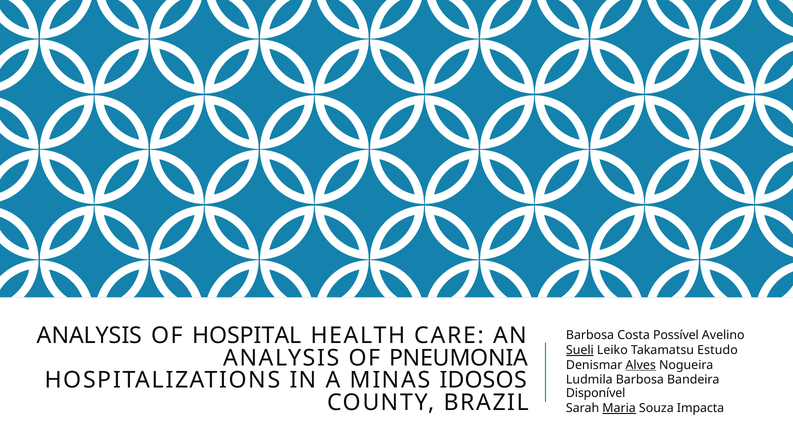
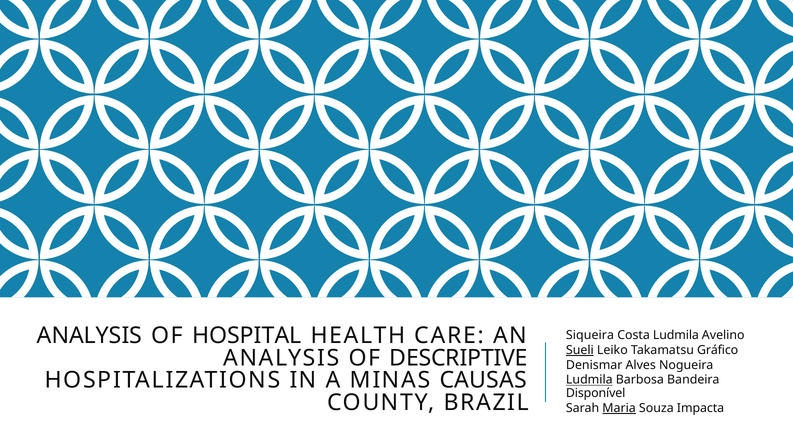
Barbosa: Barbosa -> Siqueira (590, 335)
Costa Possível: Possível -> Ludmila (676, 335)
Estudo: Estudo -> Gráfico (718, 350)
PNEUMONIA: PNEUMONIA -> DESCRIPTIVE (459, 358)
Alves underline: present -> none (641, 365)
IDOSOS: IDOSOS -> CAUSAS (483, 380)
Ludmila underline: none -> present (589, 380)
